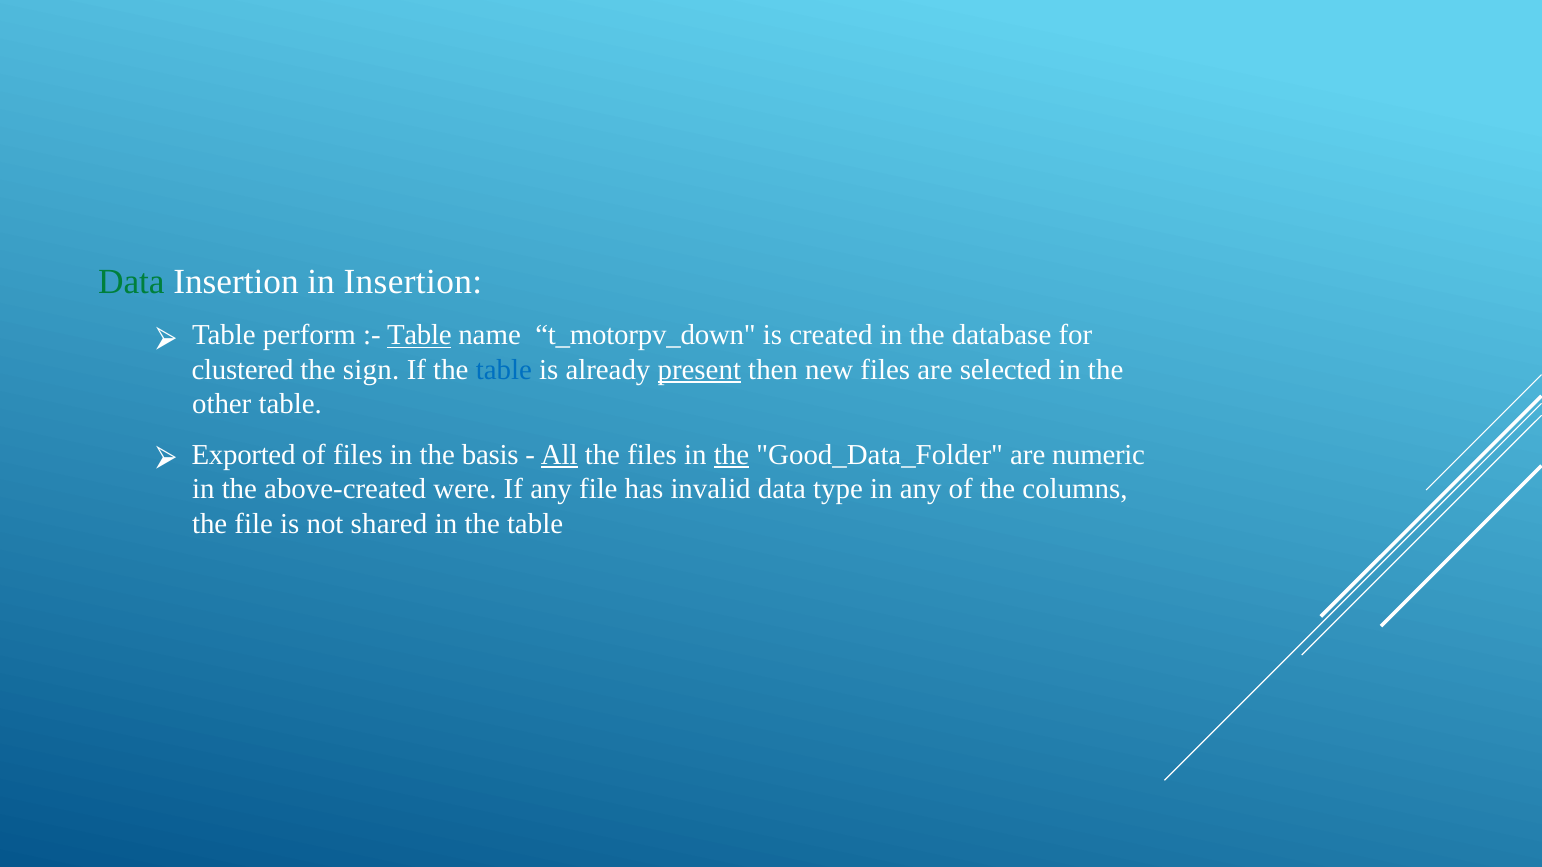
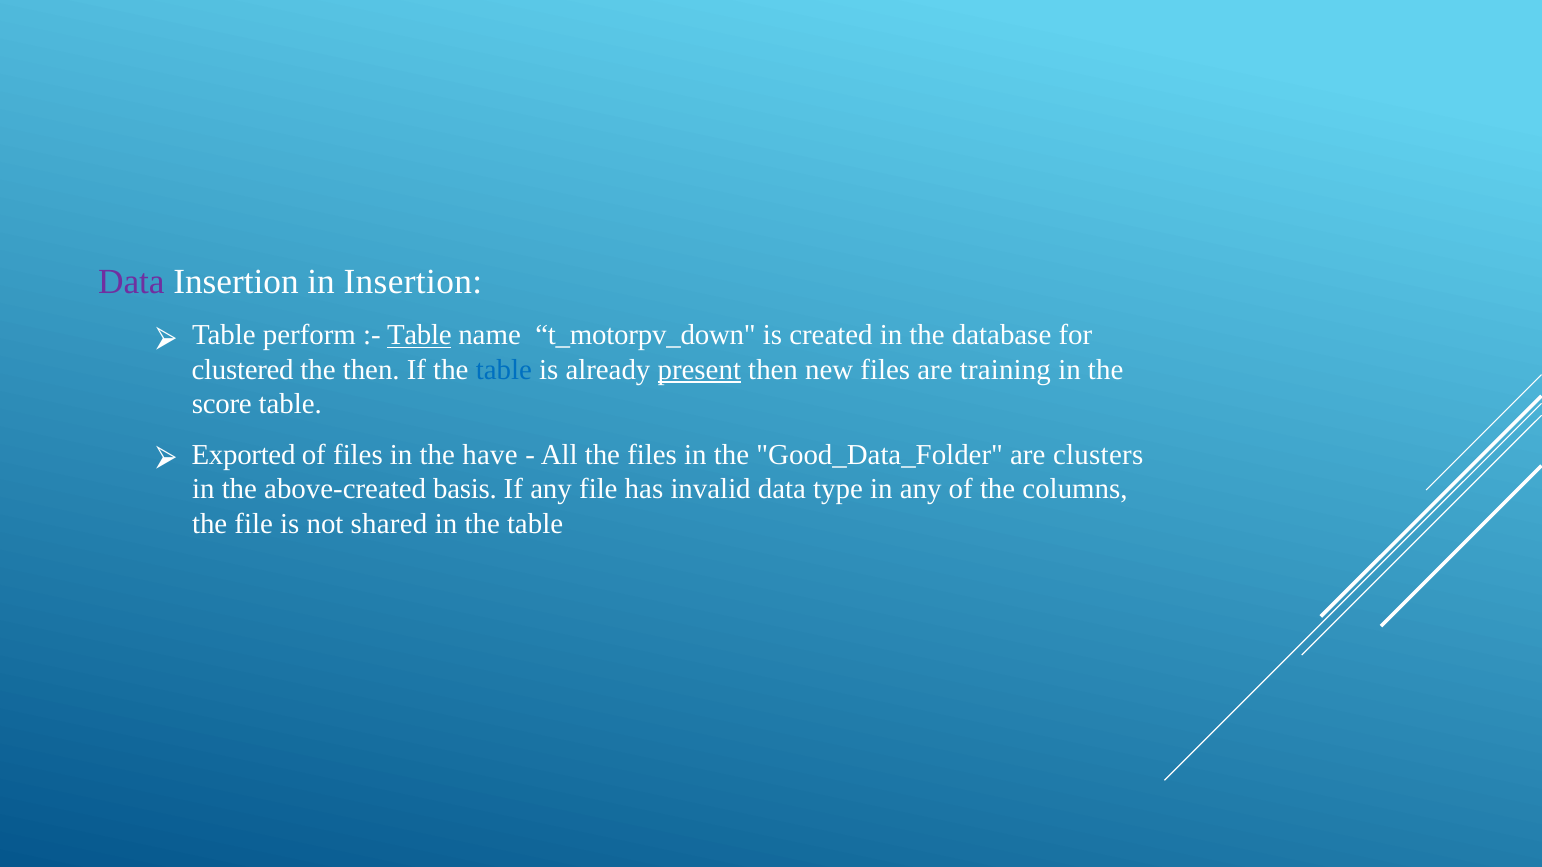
Data colour: green -> purple (131, 282)
the sign: sign -> then (371, 370)
selected: selected -> training (1005, 370)
other: other -> score (222, 405)
basis: basis -> have (490, 455)
All underline: present -> none (559, 455)
the underline: present -> none (731, 455)
numeric: numeric -> clusters (1098, 455)
were: were -> basis (465, 489)
